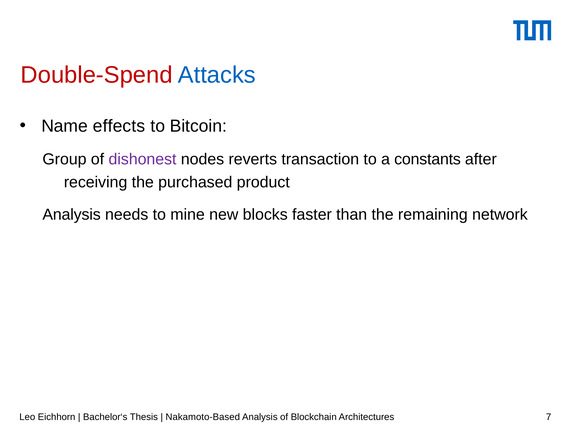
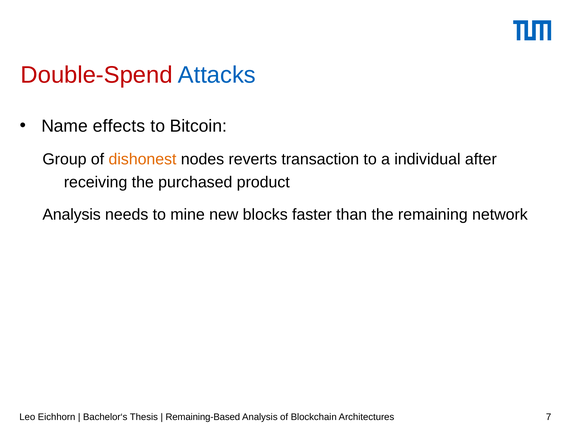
dishonest colour: purple -> orange (143, 159)
constants: constants -> individual (427, 159)
Nakamoto-Based: Nakamoto-Based -> Remaining-Based (203, 416)
